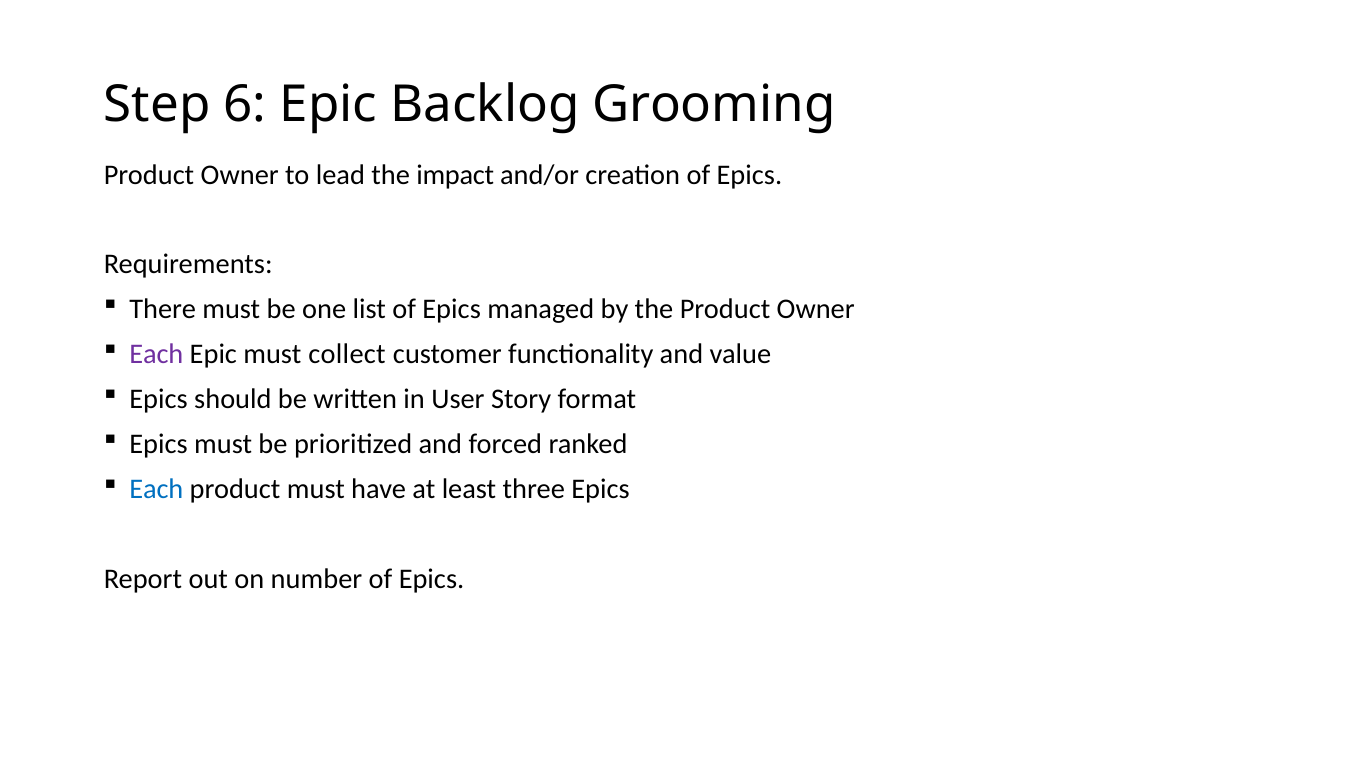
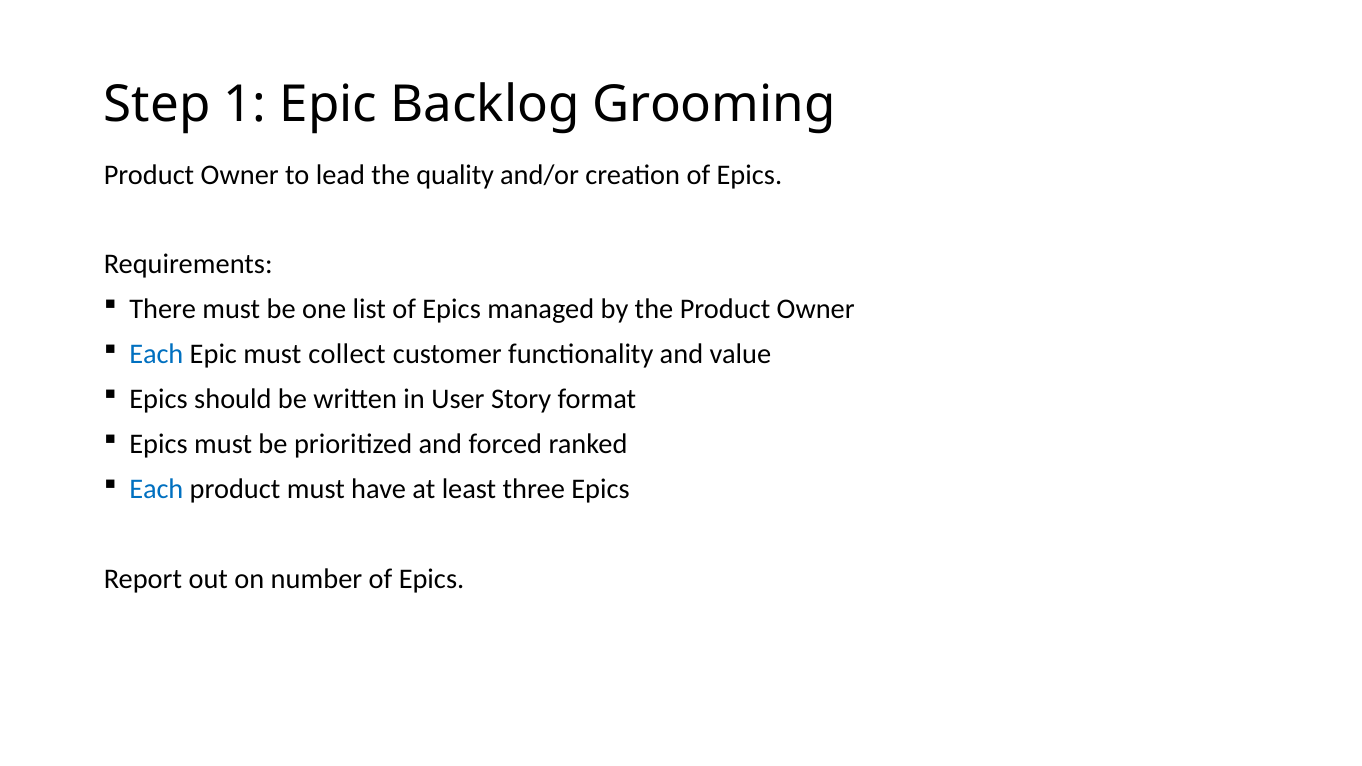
6: 6 -> 1 (245, 104)
impact: impact -> quality (455, 175)
Each colour: purple -> blue (156, 354)
